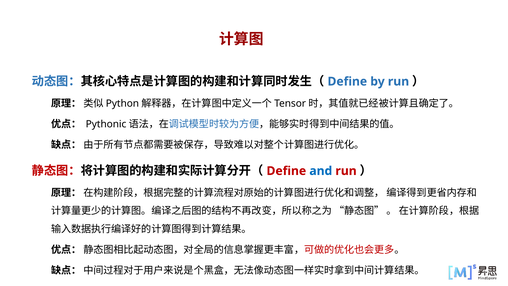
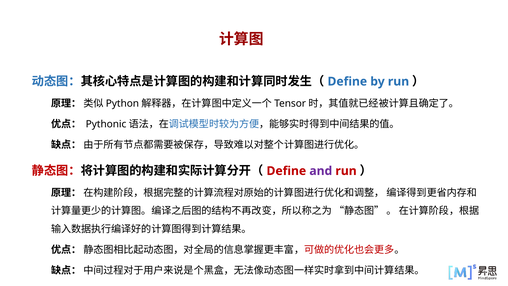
and colour: blue -> purple (321, 171)
